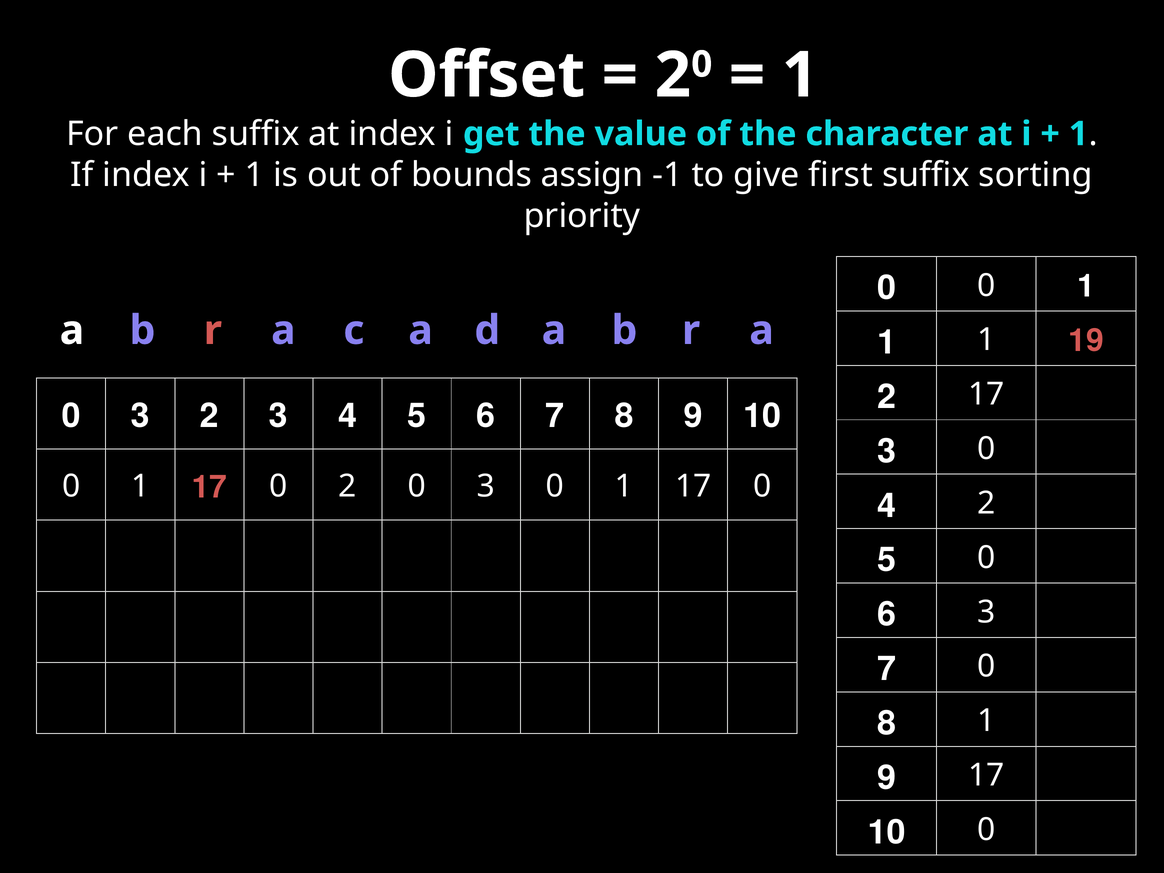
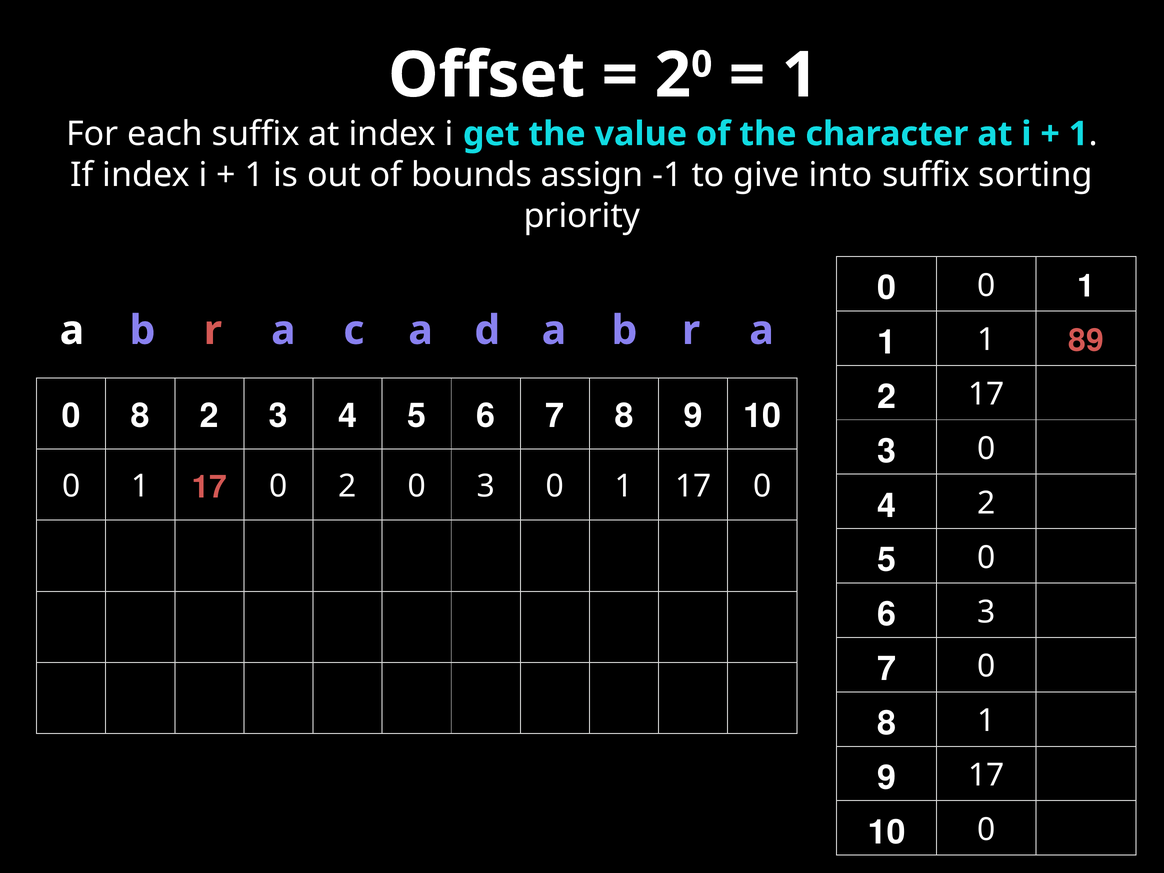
first: first -> into (841, 175)
19: 19 -> 89 (1086, 341)
3: 3 -> 8 (140, 416)
